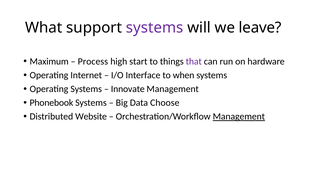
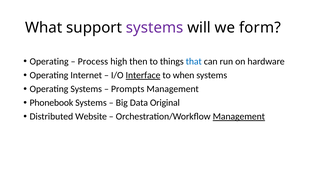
leave: leave -> form (260, 28)
Maximum: Maximum -> Operating (49, 61)
start: start -> then (138, 61)
that colour: purple -> blue (194, 61)
Interface underline: none -> present (143, 75)
Innovate: Innovate -> Prompts (128, 89)
Choose: Choose -> Original (165, 103)
